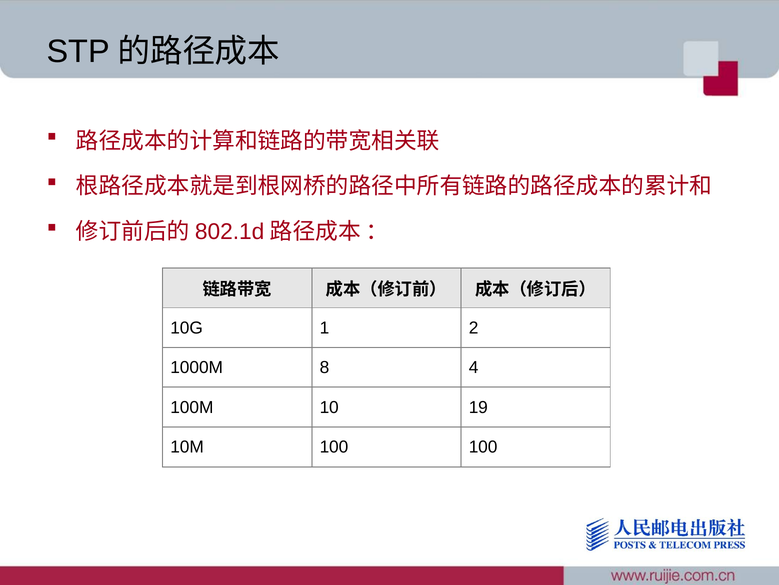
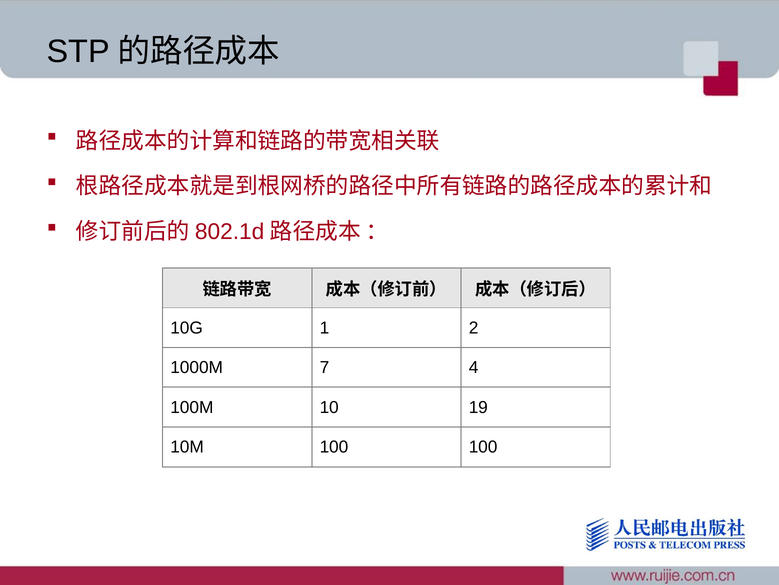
8: 8 -> 7 (324, 367)
